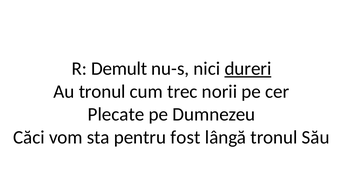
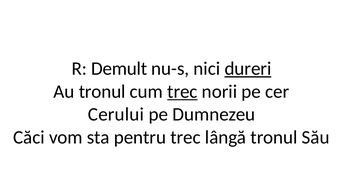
trec underline: none -> present (182, 92)
Plecate: Plecate -> Cerului (116, 114)
pentru fost: fost -> trec (186, 137)
